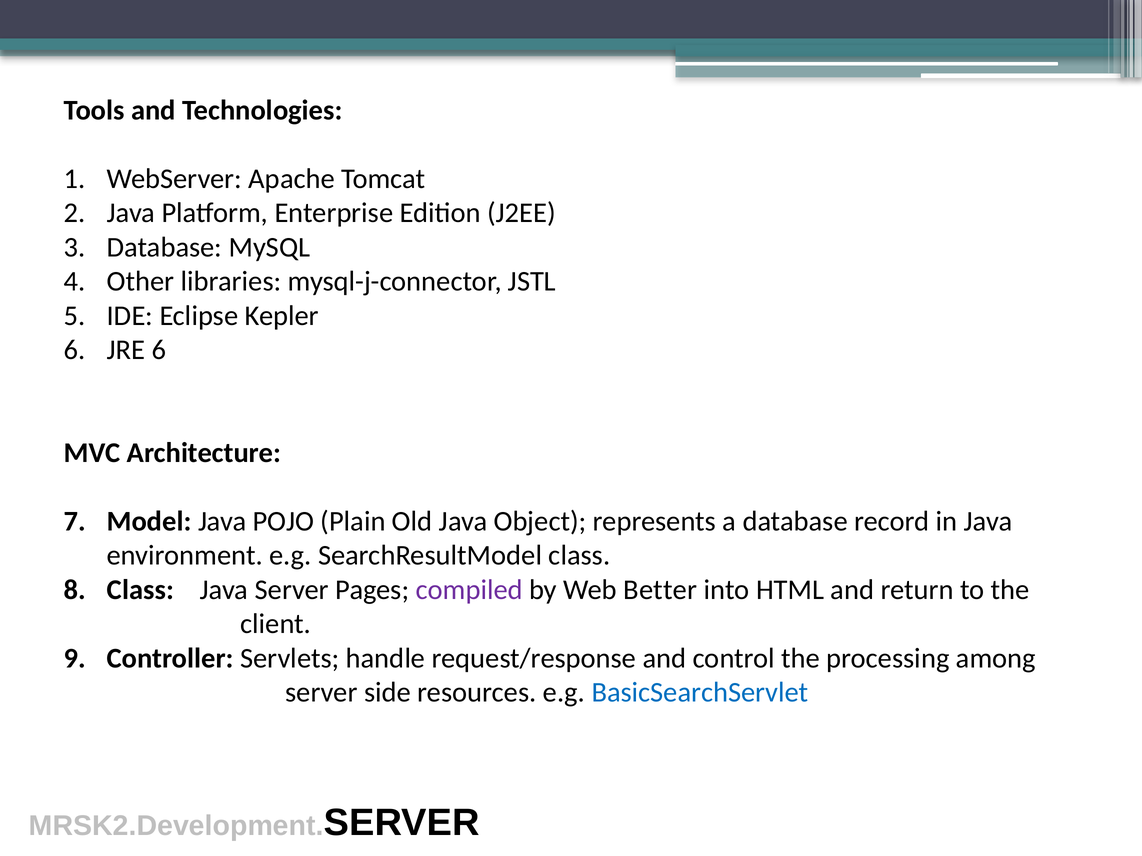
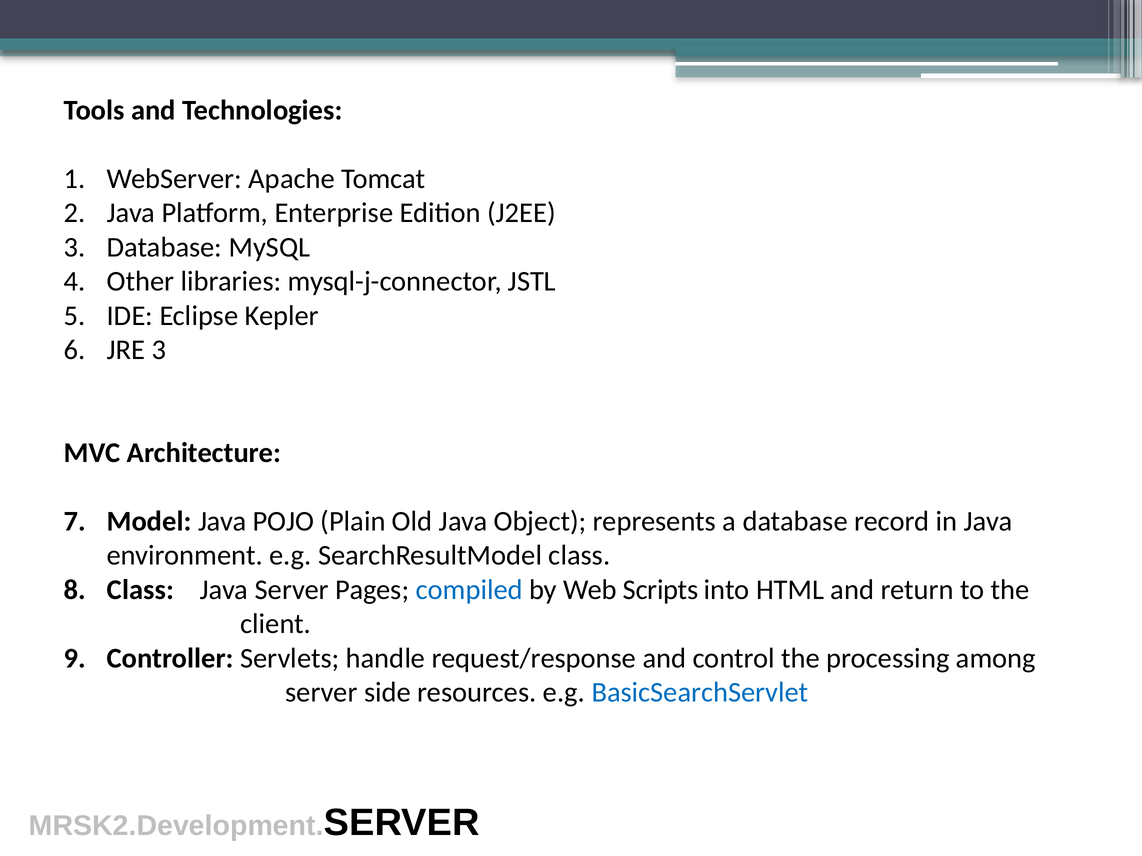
JRE 6: 6 -> 3 (159, 350)
compiled colour: purple -> blue (469, 590)
Better: Better -> Scripts (661, 590)
